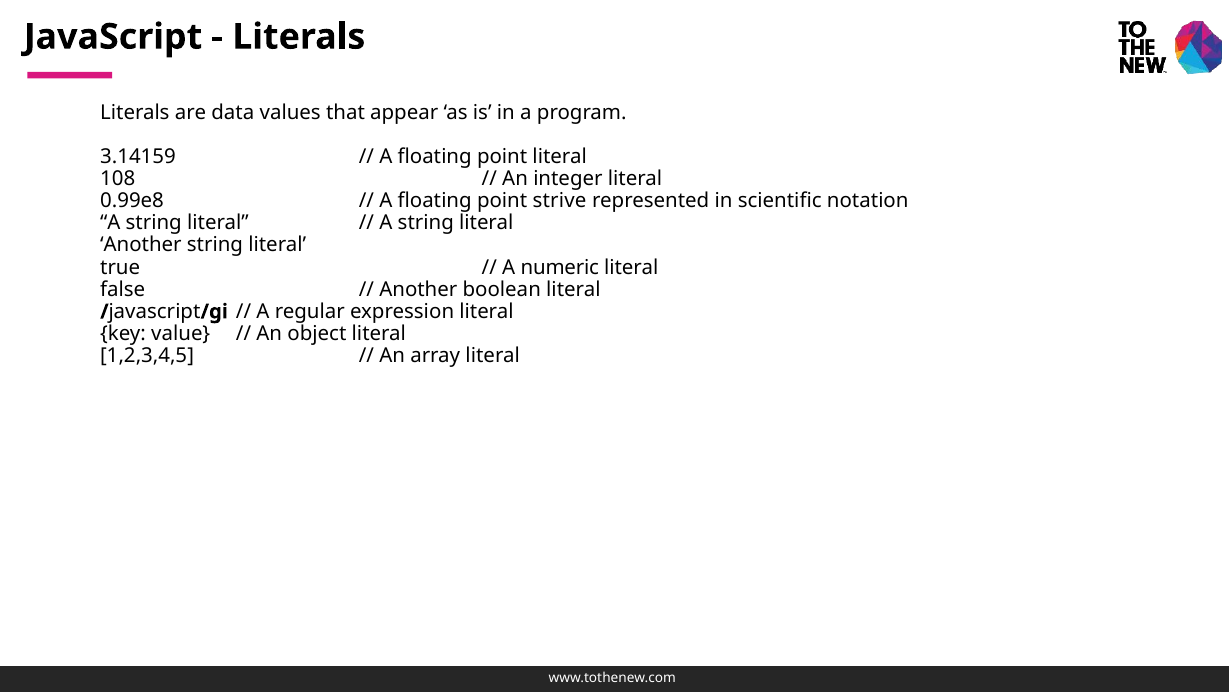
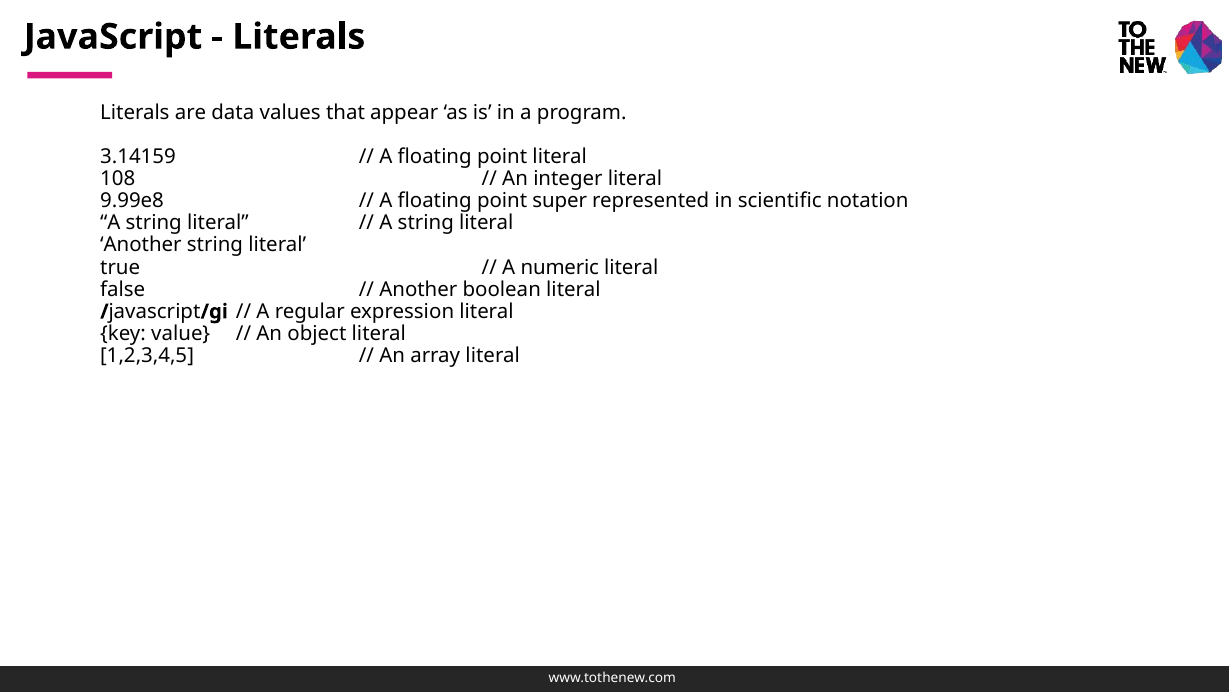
0.99e8: 0.99e8 -> 9.99e8 (132, 201)
strive: strive -> super (560, 201)
